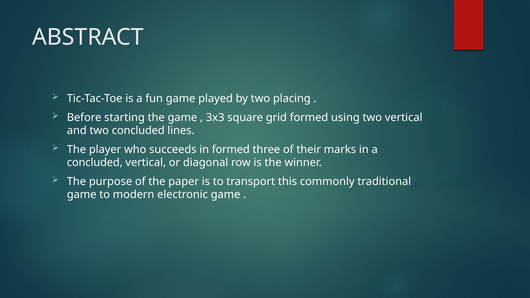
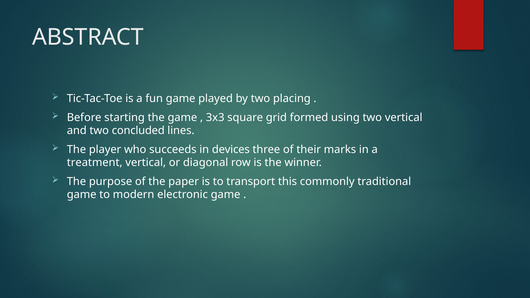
in formed: formed -> devices (231, 149)
concluded: concluded -> treatment (95, 163)
